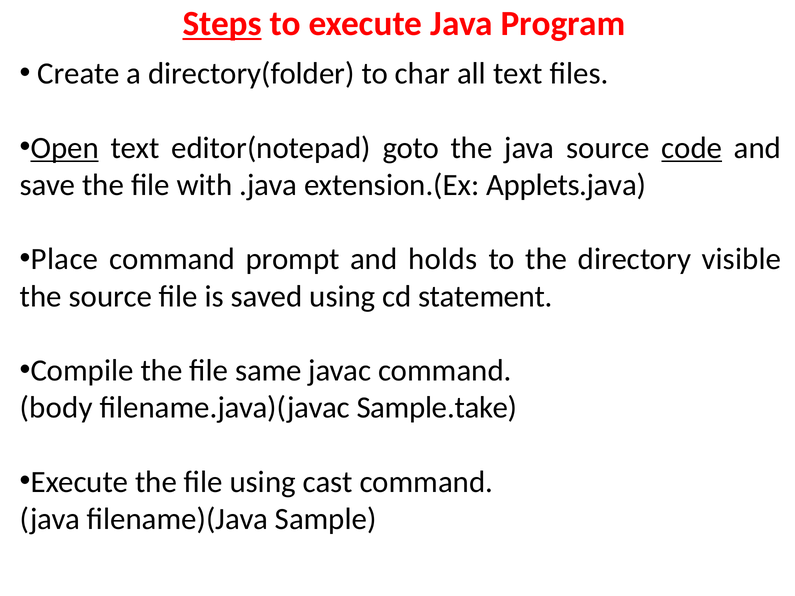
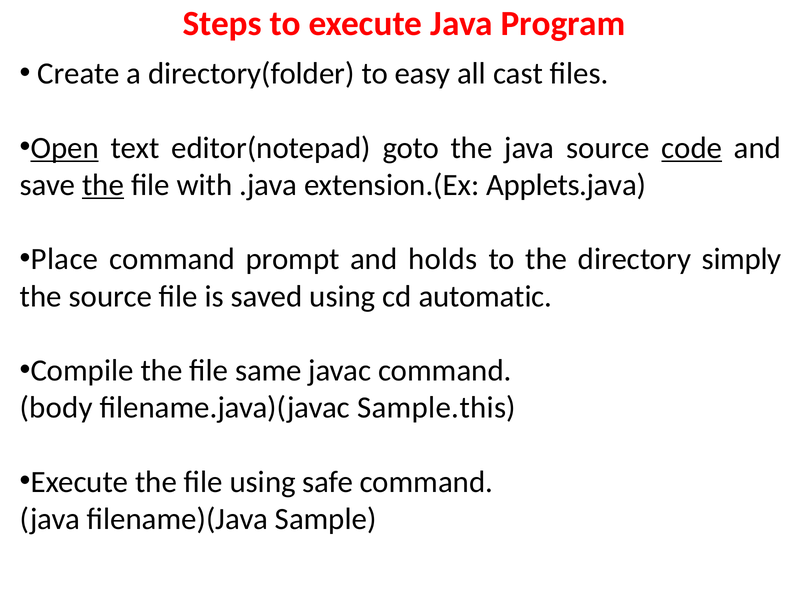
Steps underline: present -> none (222, 24)
char: char -> easy (423, 74)
all text: text -> cast (518, 74)
the underline: none -> present (103, 185)
visible: visible -> simply (742, 259)
statement: statement -> automatic (485, 296)
Sample.take: Sample.take -> Sample.this (437, 408)
cast: cast -> safe (328, 482)
